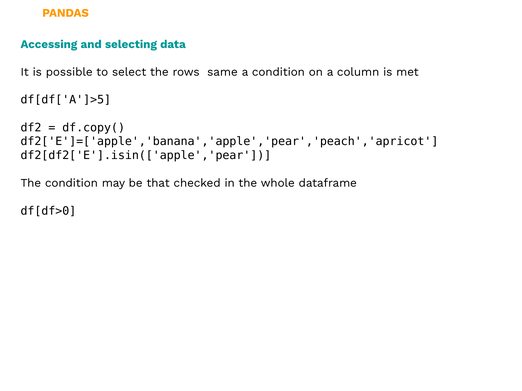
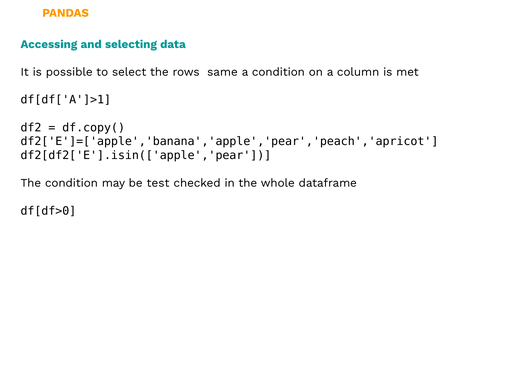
df[df['A']>5: df[df['A']>5 -> df[df['A']>1 (66, 100)
that: that -> test (158, 183)
